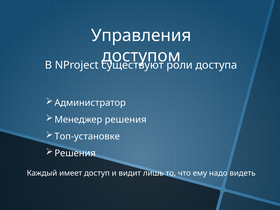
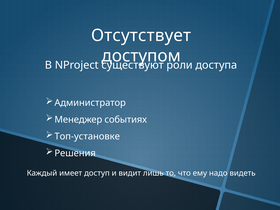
Управления: Управления -> Отсутствует (141, 35)
Менеджер решения: решения -> событиях (126, 120)
